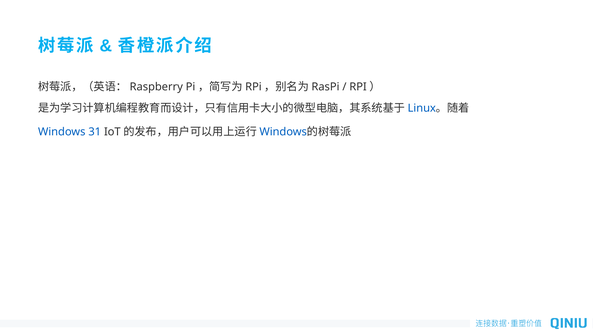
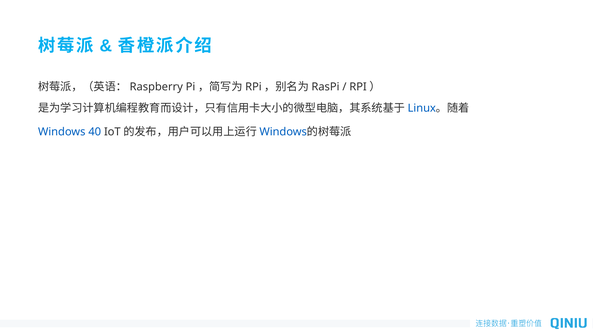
31: 31 -> 40 (95, 132)
